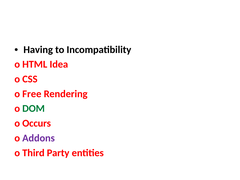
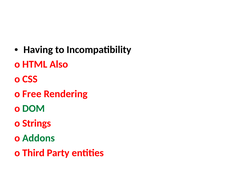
Idea: Idea -> Also (59, 64)
Occurs: Occurs -> Strings (37, 123)
Addons colour: purple -> green (39, 138)
